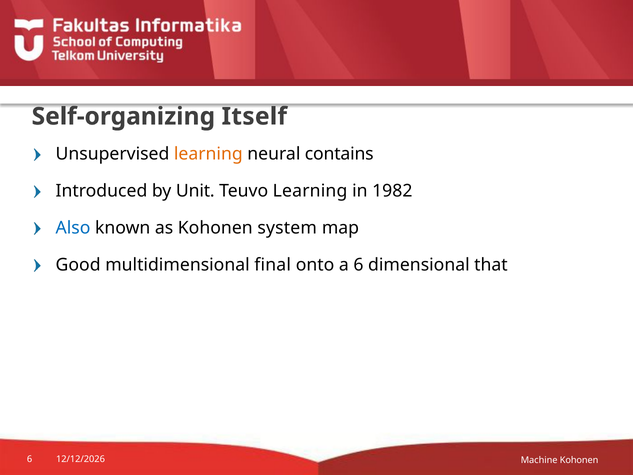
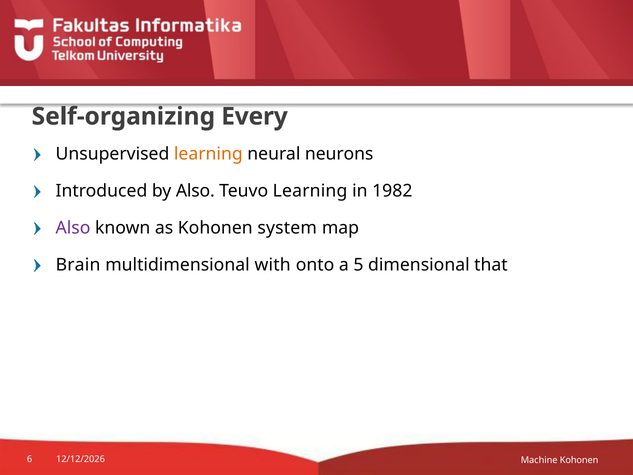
Itself: Itself -> Every (254, 116)
contains: contains -> neurons (339, 154)
by Unit: Unit -> Also (195, 191)
Also colour: blue -> purple (73, 228)
Good: Good -> Brain (78, 265)
final: final -> with (273, 265)
a 6: 6 -> 5 (358, 265)
